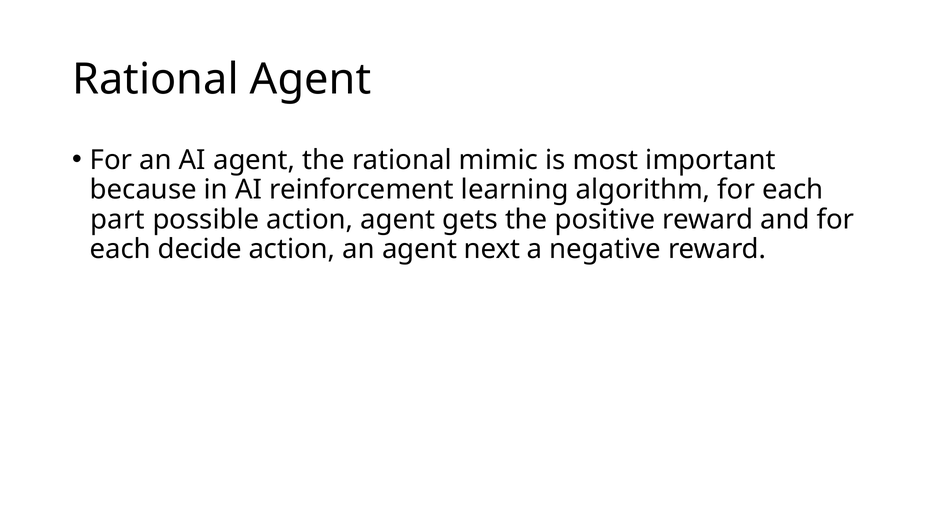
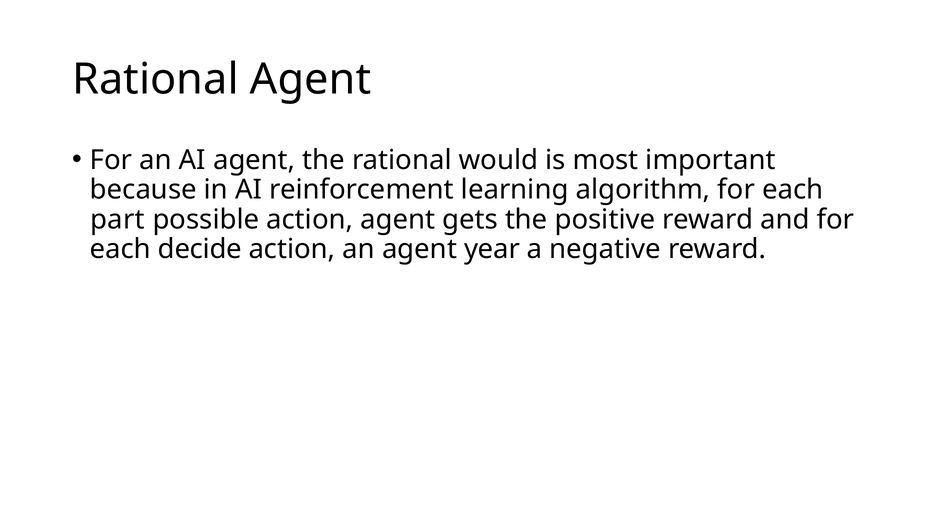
mimic: mimic -> would (498, 160)
next: next -> year (492, 249)
